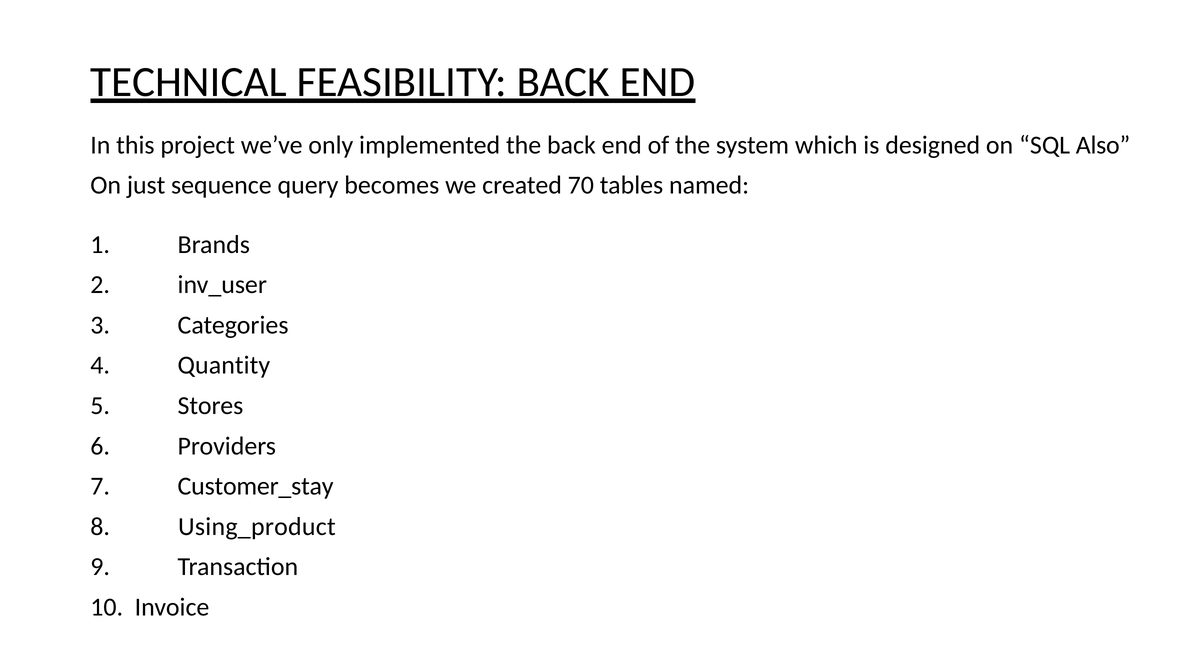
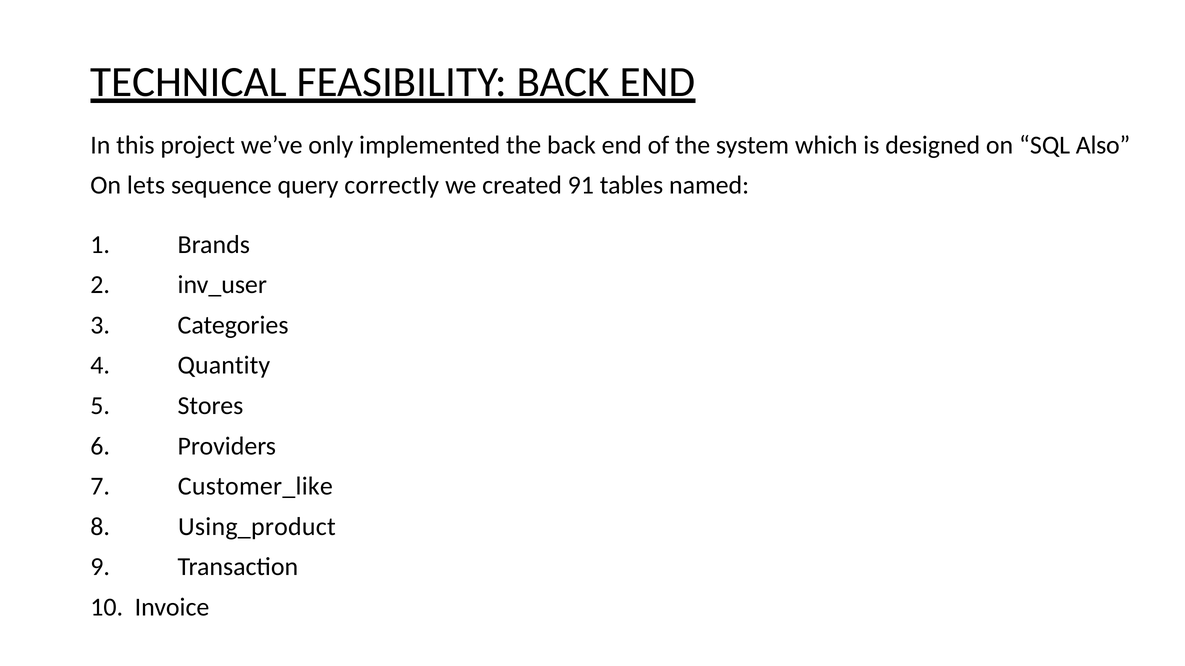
just: just -> lets (146, 186)
becomes: becomes -> correctly (392, 186)
70: 70 -> 91 (581, 186)
Customer_stay: Customer_stay -> Customer_like (255, 487)
